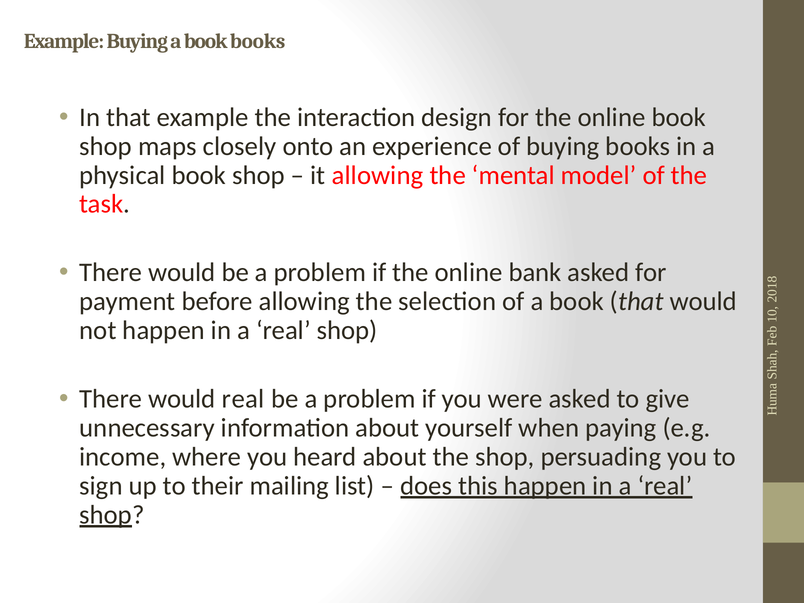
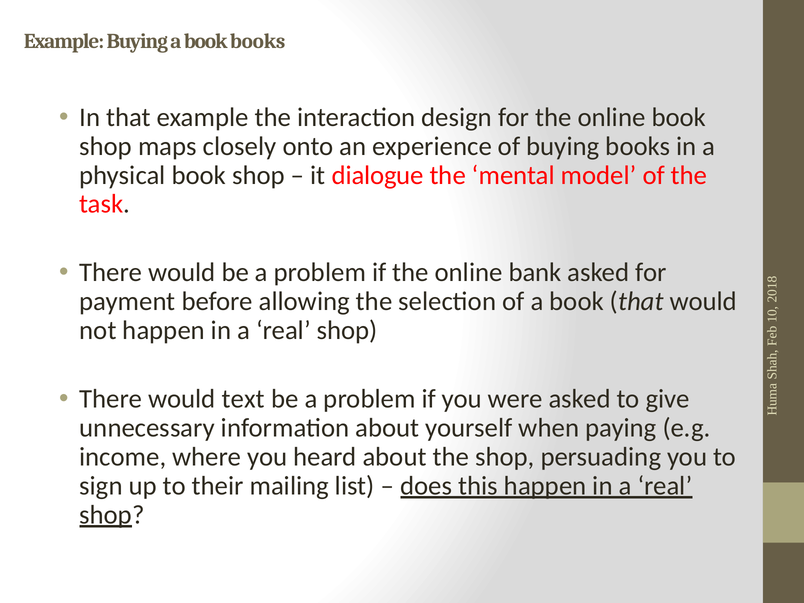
it allowing: allowing -> dialogue (378, 175)
would real: real -> text (243, 399)
